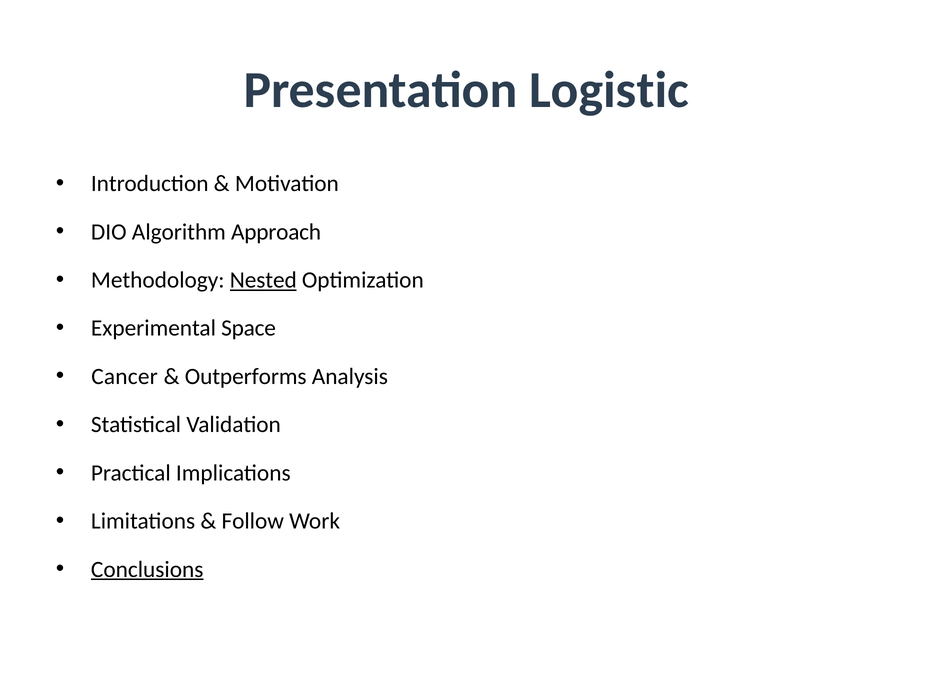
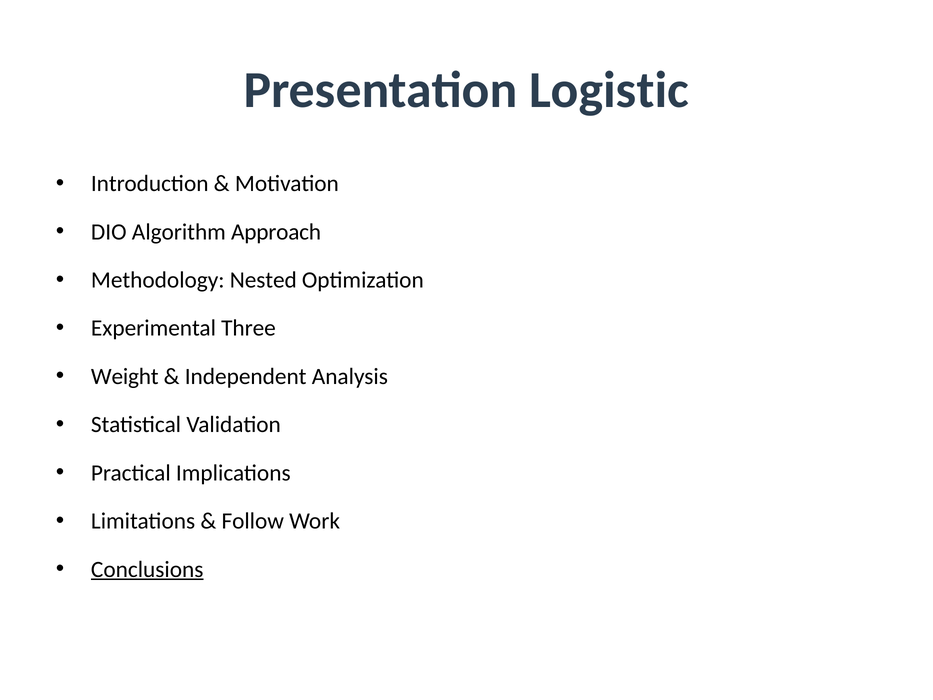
Nested underline: present -> none (263, 280)
Space: Space -> Three (248, 328)
Cancer: Cancer -> Weight (125, 376)
Outperforms: Outperforms -> Independent (246, 376)
